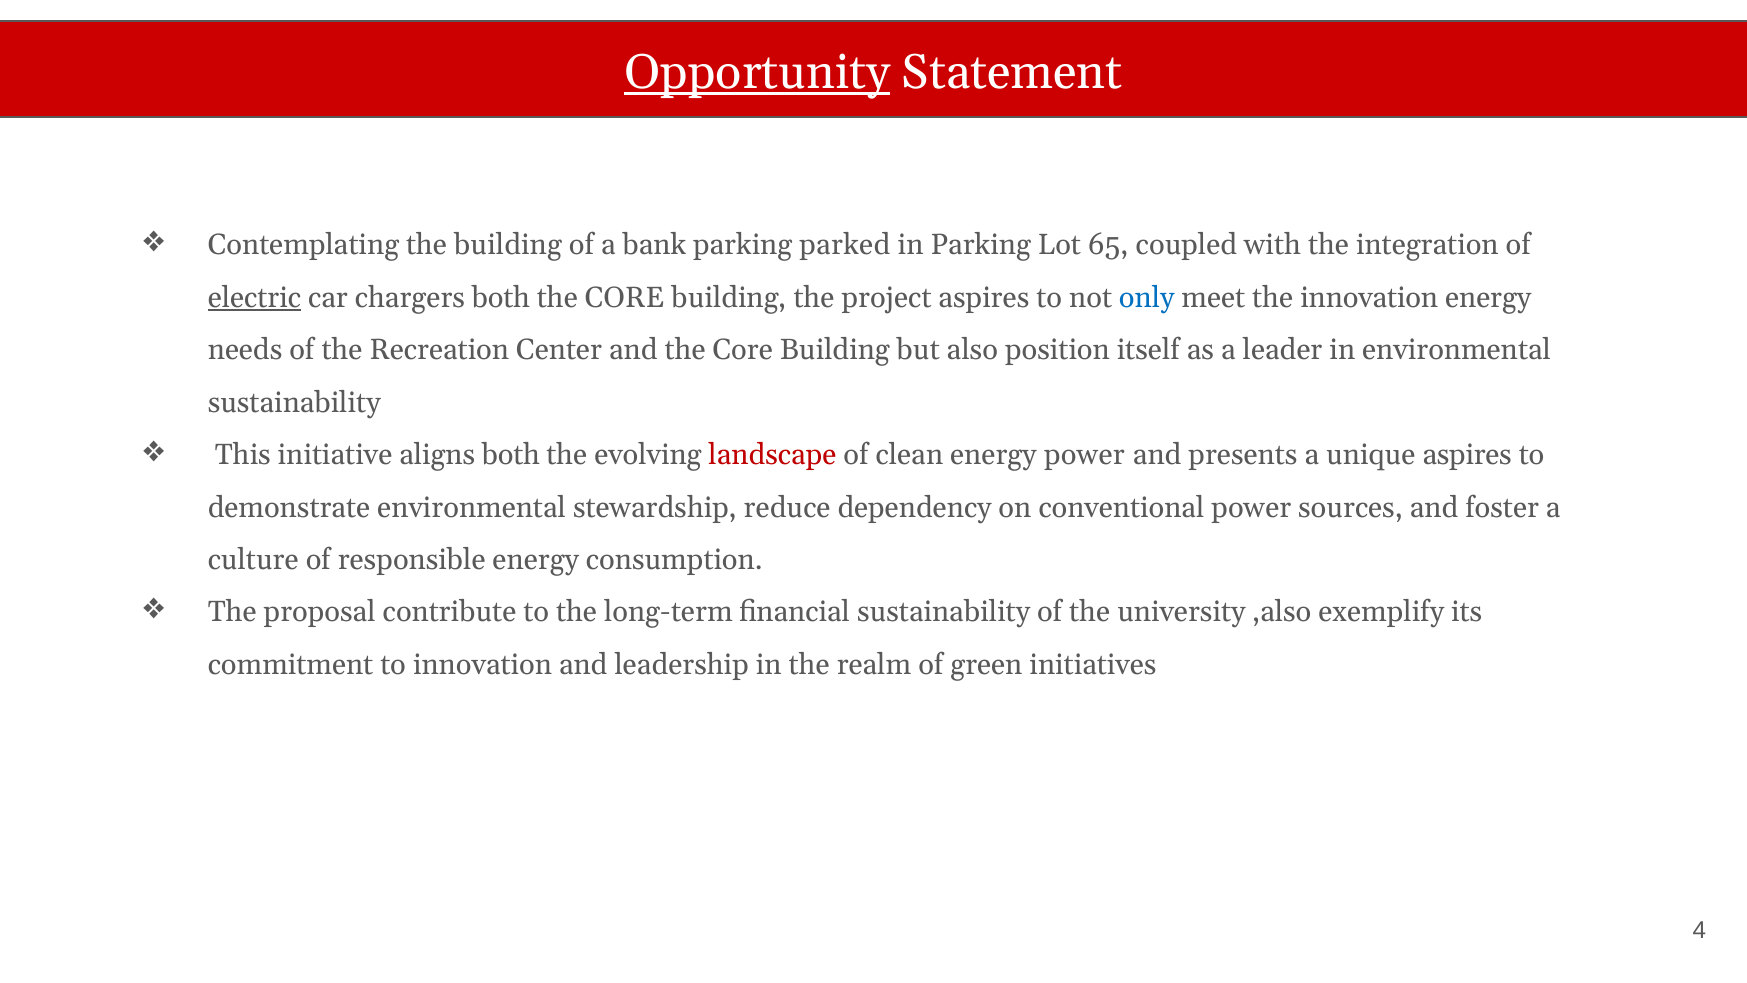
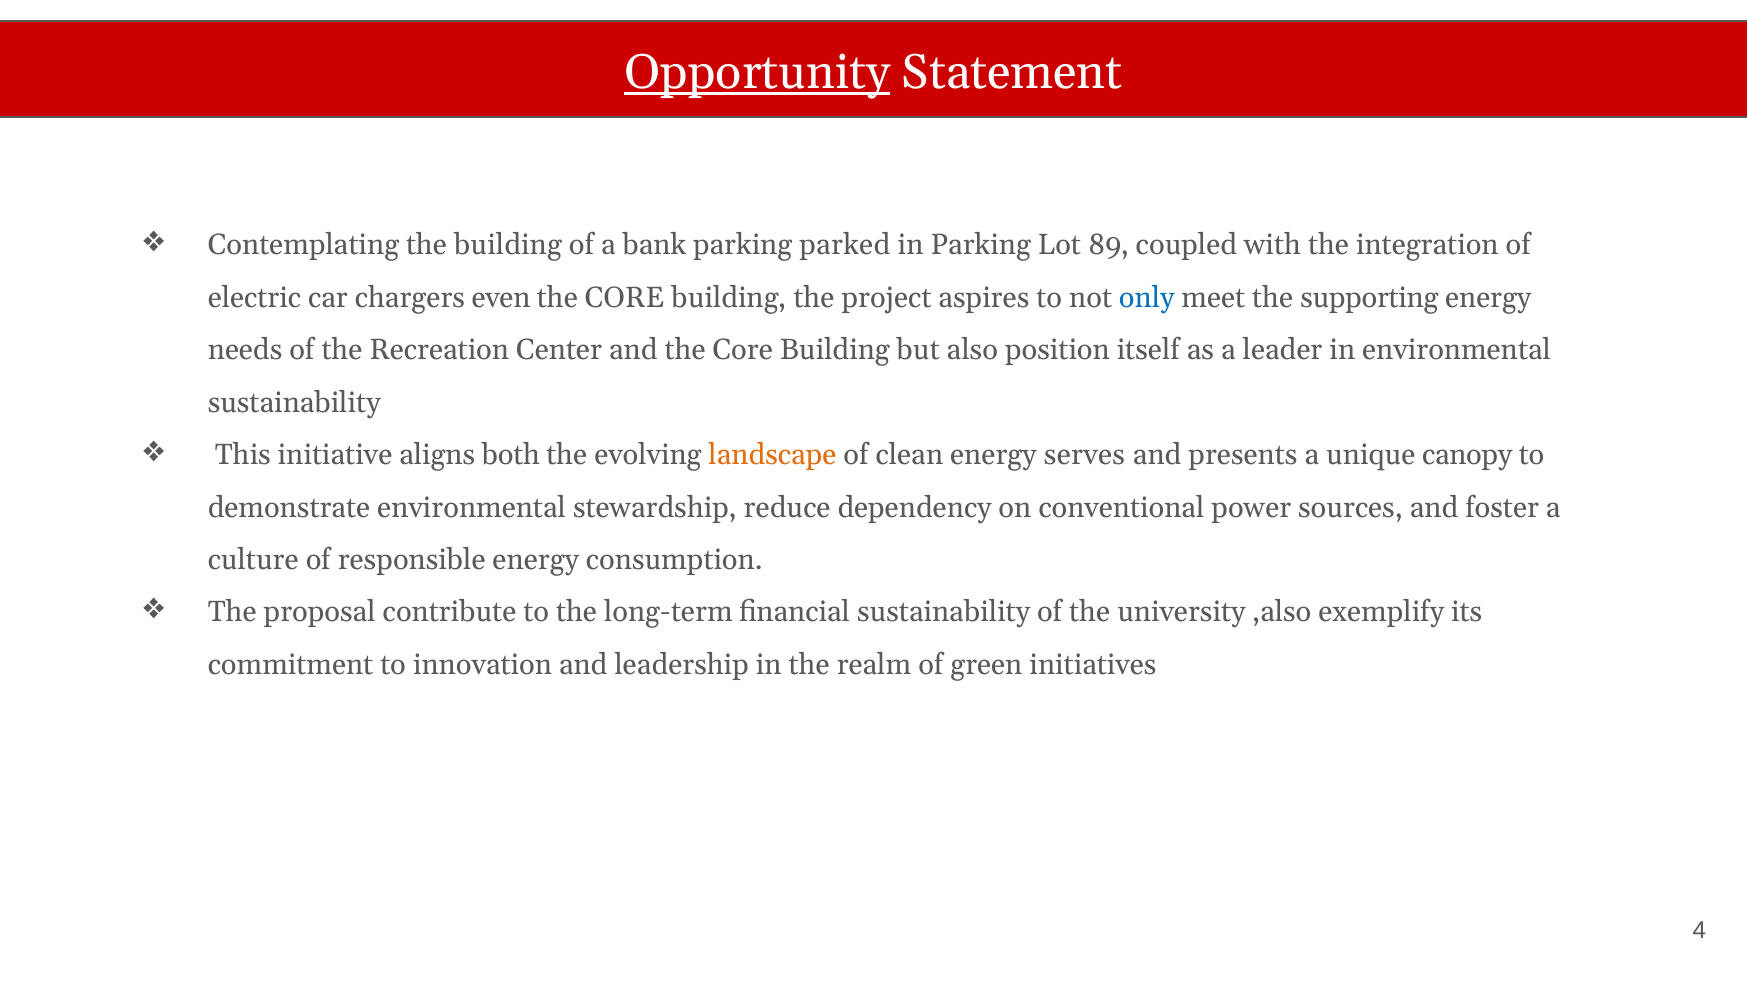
65: 65 -> 89 (1109, 245)
electric underline: present -> none (254, 298)
chargers both: both -> even (501, 298)
the innovation: innovation -> supporting (1369, 298)
landscape colour: red -> orange (773, 455)
energy power: power -> serves (1084, 455)
unique aspires: aspires -> canopy (1467, 455)
